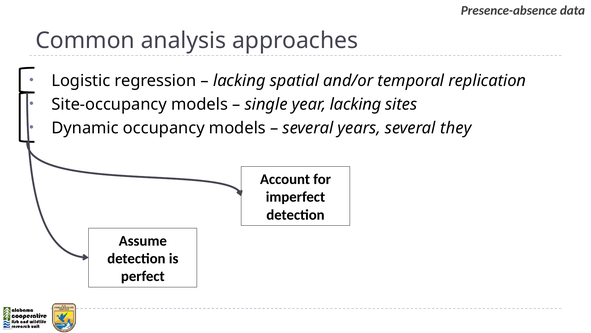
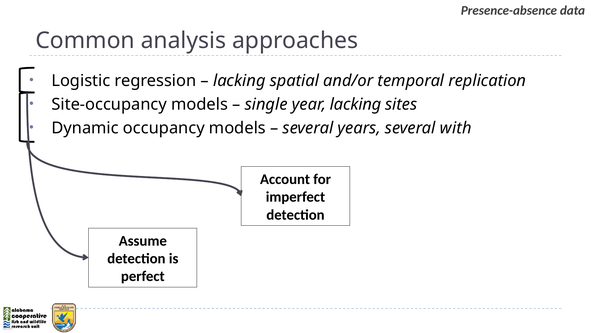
they: they -> with (456, 128)
